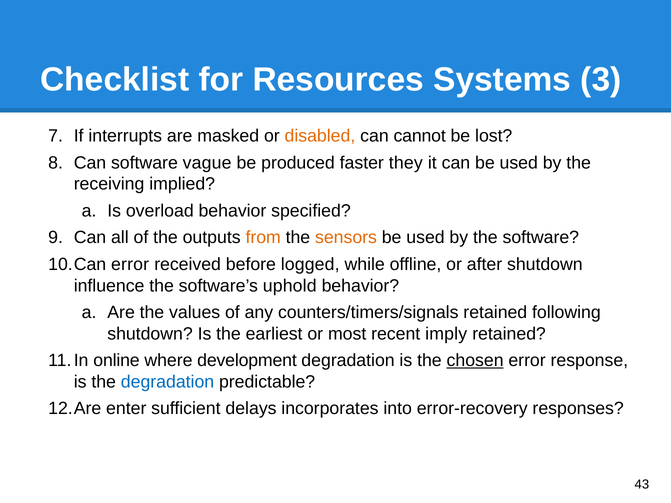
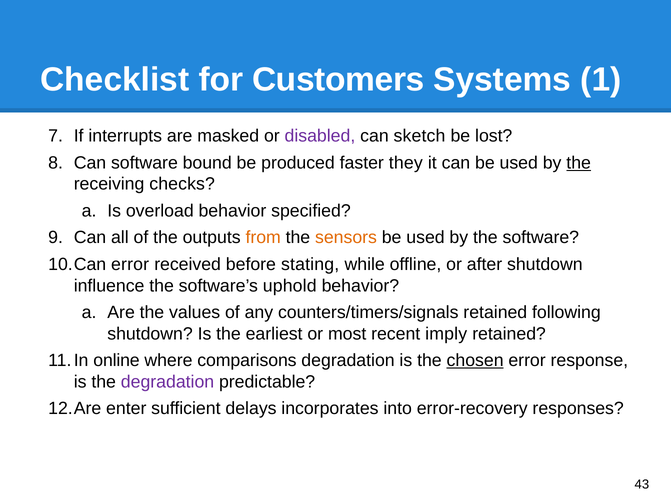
Resources: Resources -> Customers (338, 80)
3: 3 -> 1 (601, 80)
disabled colour: orange -> purple (320, 136)
cannot: cannot -> sketch (419, 136)
vague: vague -> bound (207, 163)
the underline: none -> present (579, 163)
implied: implied -> checks (182, 184)
logged: logged -> stating (310, 265)
development: development -> comparisons (247, 361)
degradation colour: blue -> purple (168, 382)
